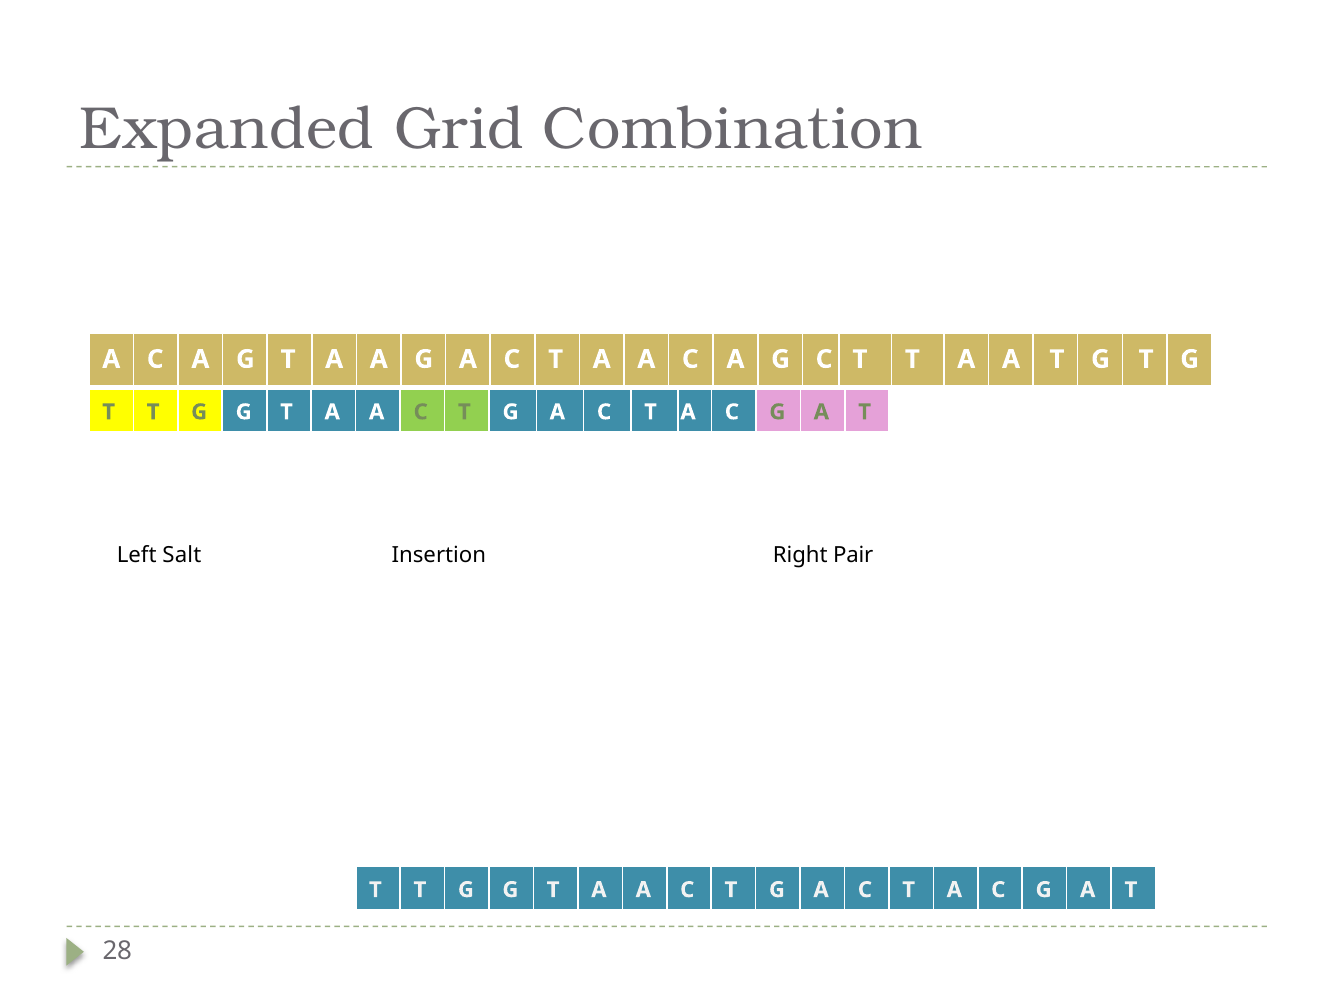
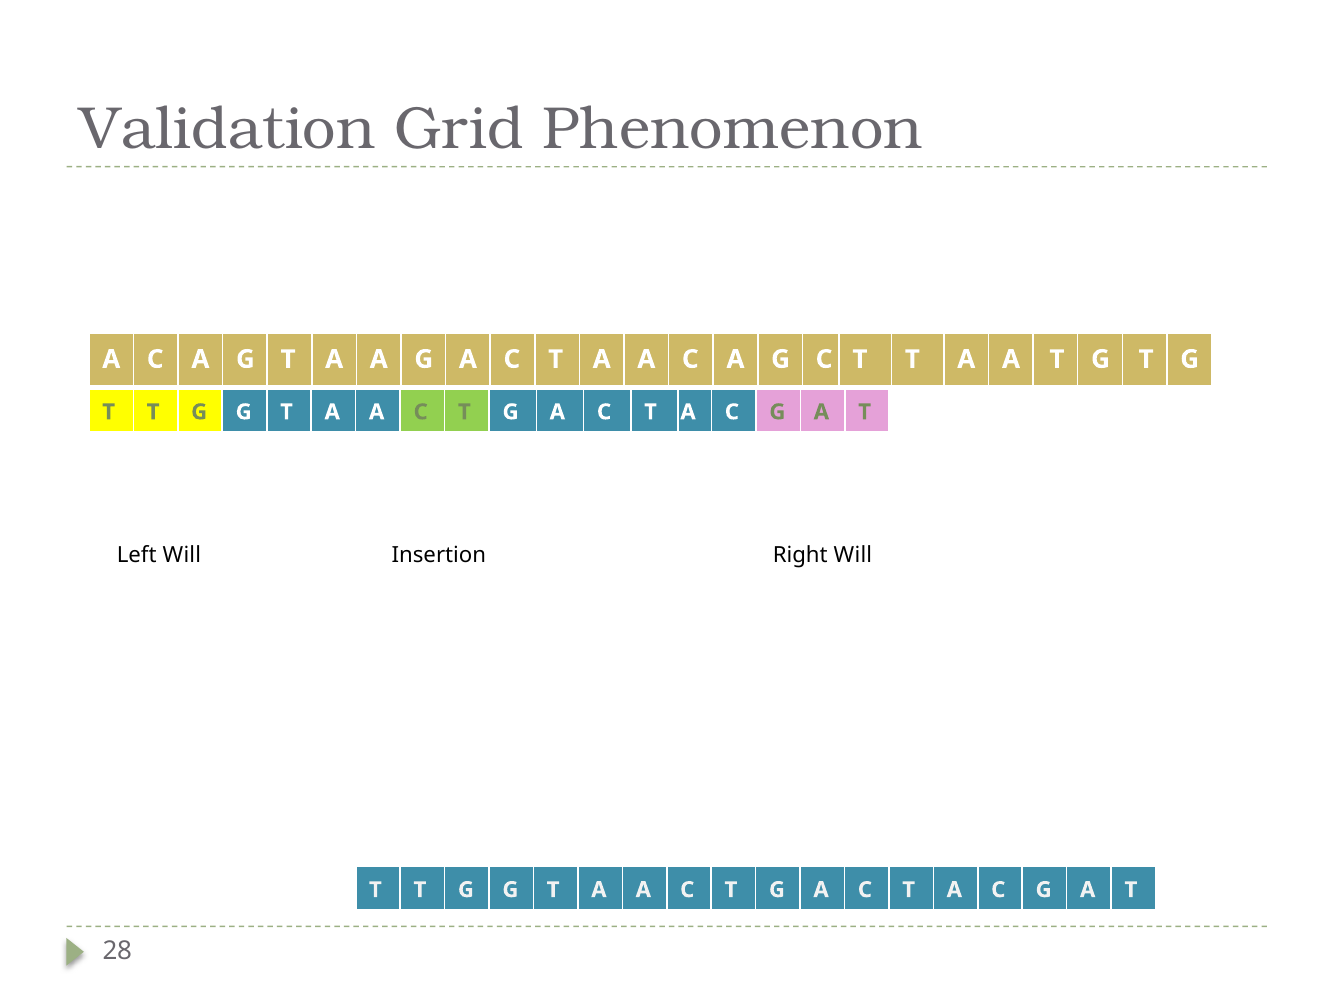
Expanded: Expanded -> Validation (228, 129)
Combination: Combination -> Phenomenon (733, 129)
Left Salt: Salt -> Will (182, 555)
Right Pair: Pair -> Will (853, 555)
